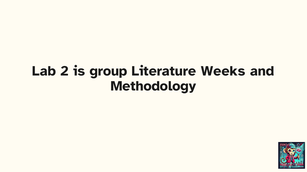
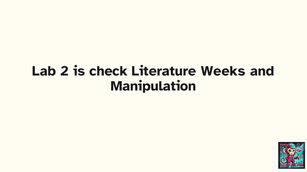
group: group -> check (109, 71)
Methodology: Methodology -> Manipulation (153, 86)
